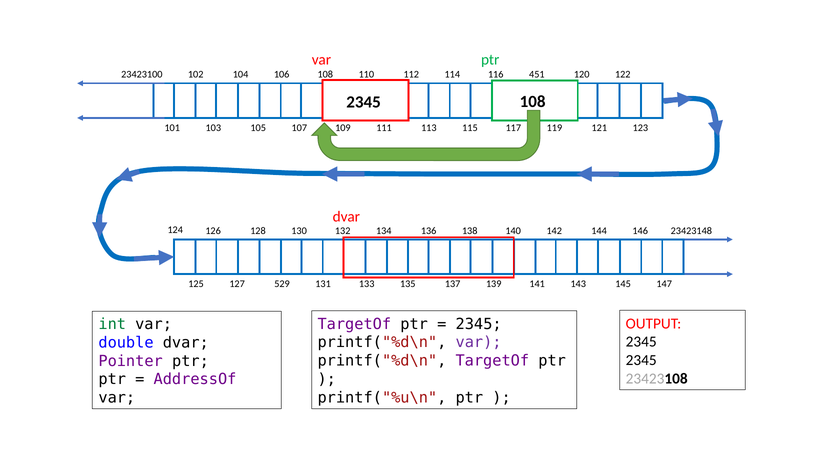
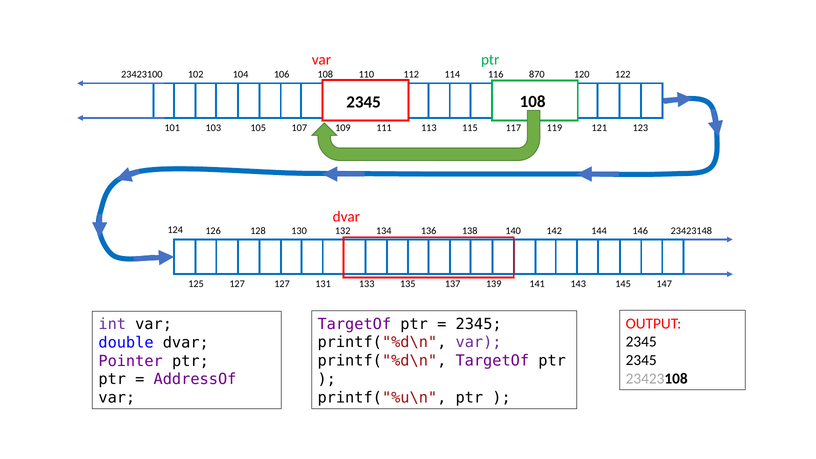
451: 451 -> 870 (537, 75)
127 529: 529 -> 127 (282, 284)
int colour: green -> purple (112, 324)
